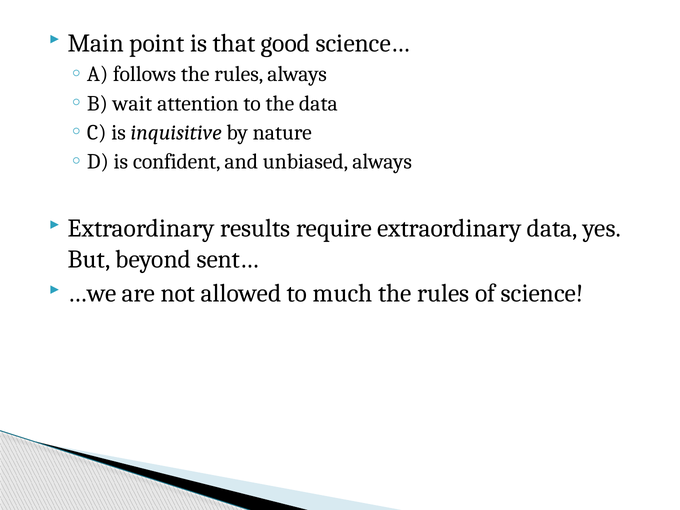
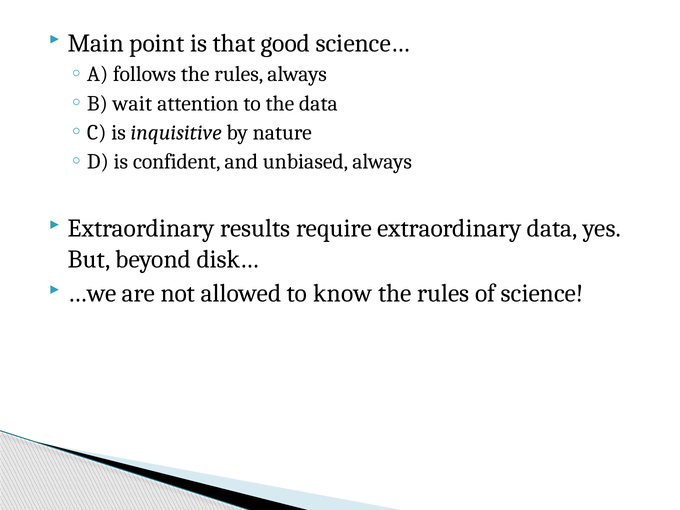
sent…: sent… -> disk… (228, 259)
much: much -> know (343, 294)
